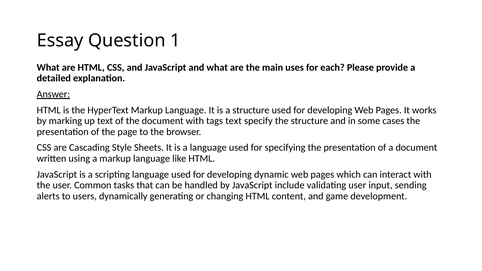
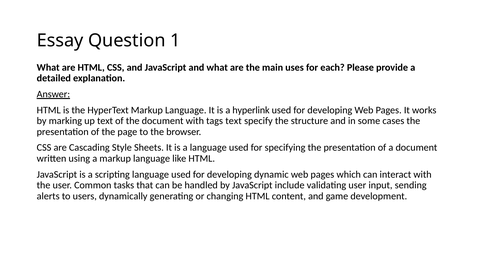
a structure: structure -> hyperlink (251, 110)
